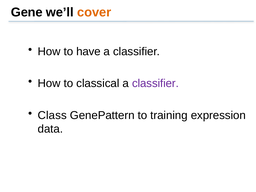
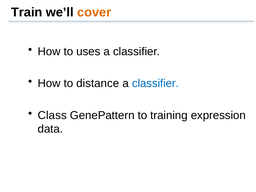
Gene: Gene -> Train (27, 12)
have: have -> uses (88, 52)
classical: classical -> distance (98, 83)
classifier colour: purple -> blue (155, 83)
